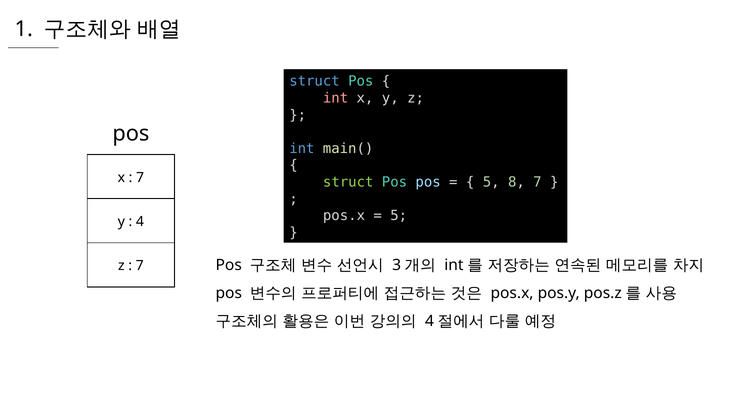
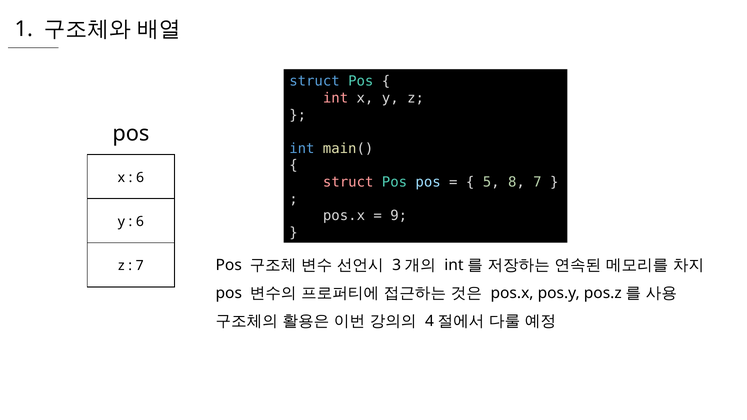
7: 7 -> 6 (140, 178)
struct colour: light green -> pink (348, 182)
5: 5 -> 9 (399, 216)
4: 4 -> 6 (140, 222)
